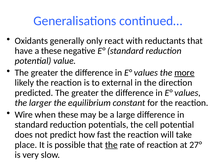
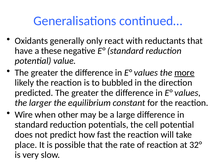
external: external -> bubbled (117, 83)
when these: these -> other (68, 115)
the underline: present -> none (111, 145)
27°: 27° -> 32° (196, 145)
